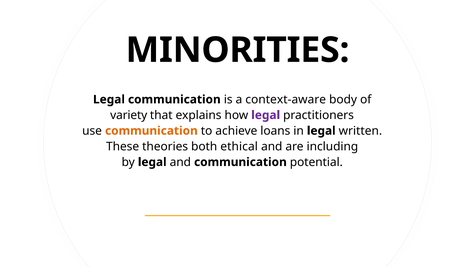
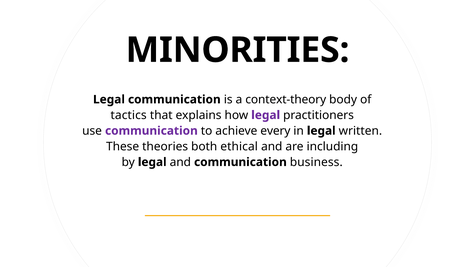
context-aware: context-aware -> context-theory (286, 100)
variety: variety -> tactics (129, 115)
communication colour: orange -> purple (151, 131)
loans: loans -> every (275, 131)
potential: potential -> business (316, 162)
